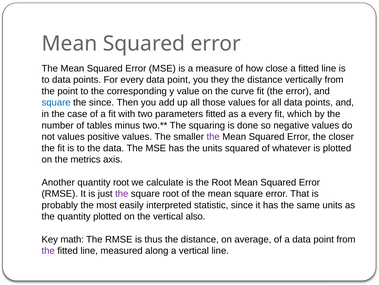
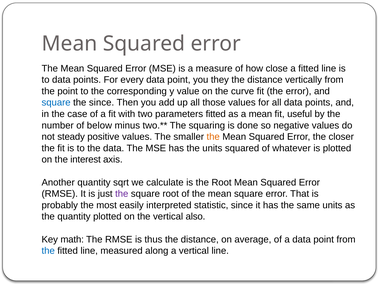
a every: every -> mean (260, 114)
which: which -> useful (300, 114)
tables: tables -> below (99, 125)
not values: values -> steady (71, 136)
the colour: purple -> orange (213, 136)
metrics: metrics -> interest (86, 159)
quantity root: root -> sqrt (121, 182)
the colour: purple -> blue (48, 250)
